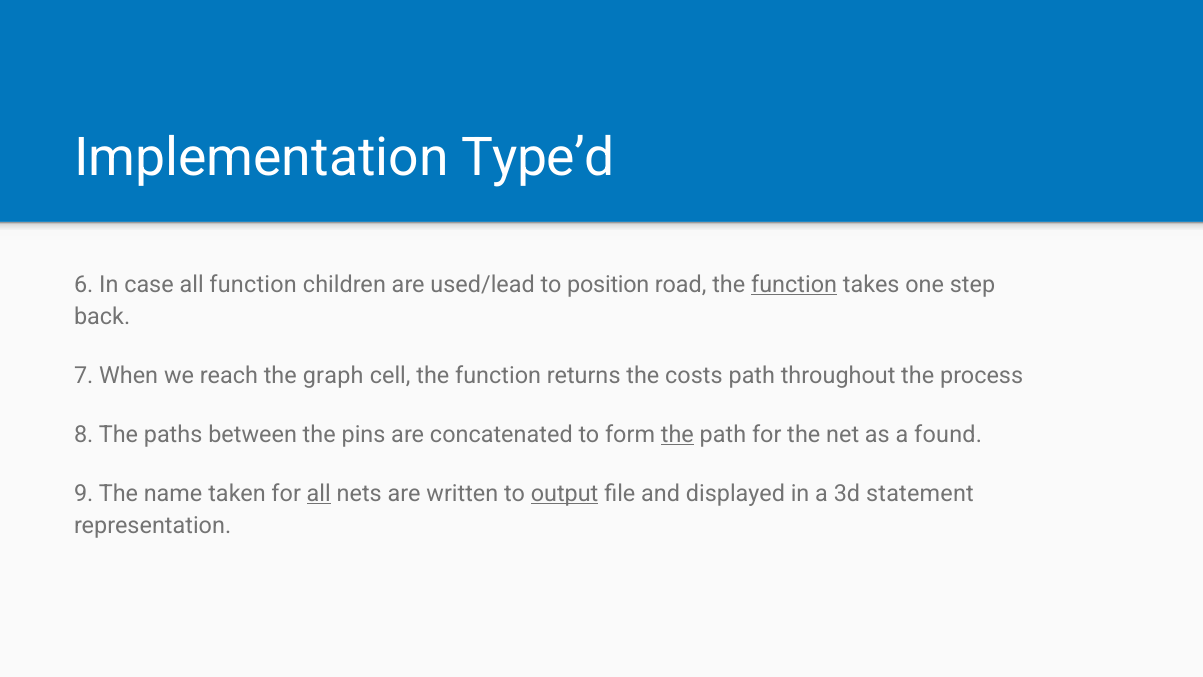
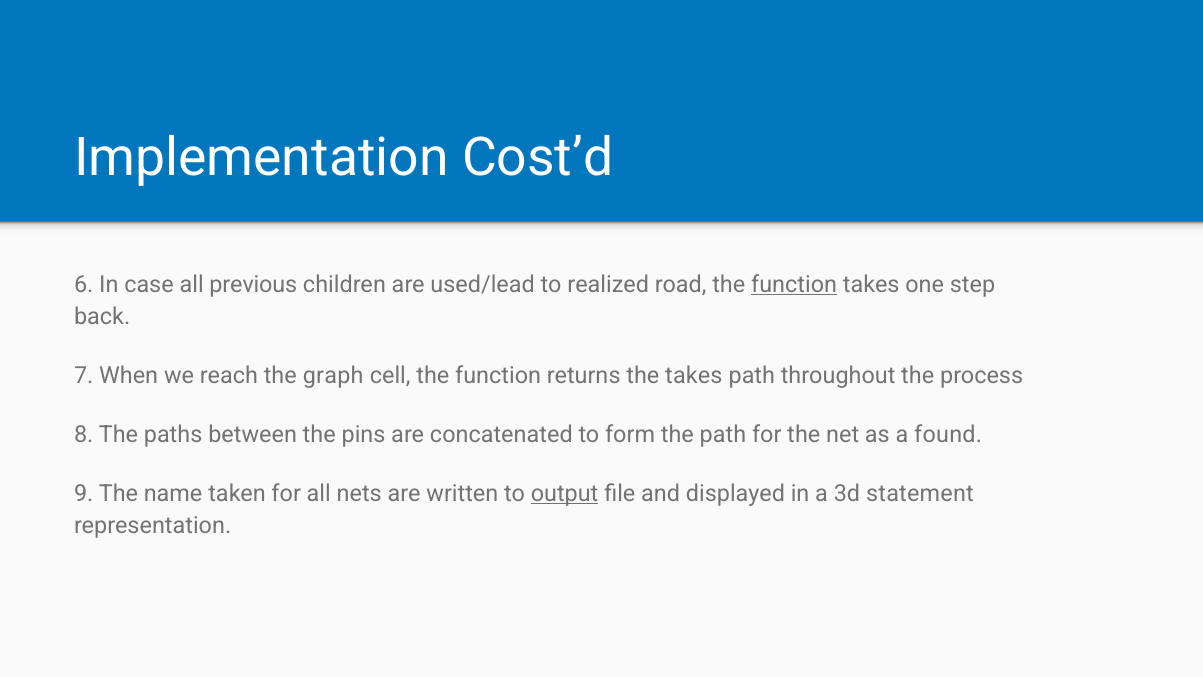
Type’d: Type’d -> Cost’d (538, 158)
all function: function -> previous (253, 284)
position: position -> realized (608, 284)
the costs: costs -> takes (694, 376)
the underline: present -> none (677, 435)
all underline: present -> none (319, 494)
